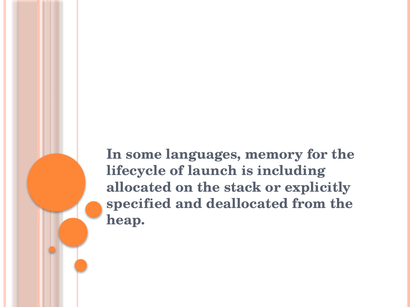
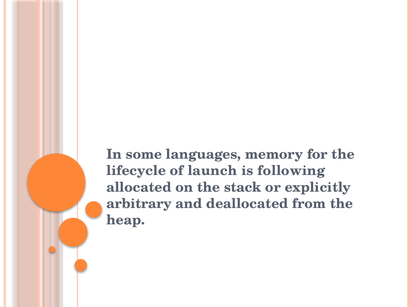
including: including -> following (291, 171)
specified: specified -> arbitrary (139, 204)
